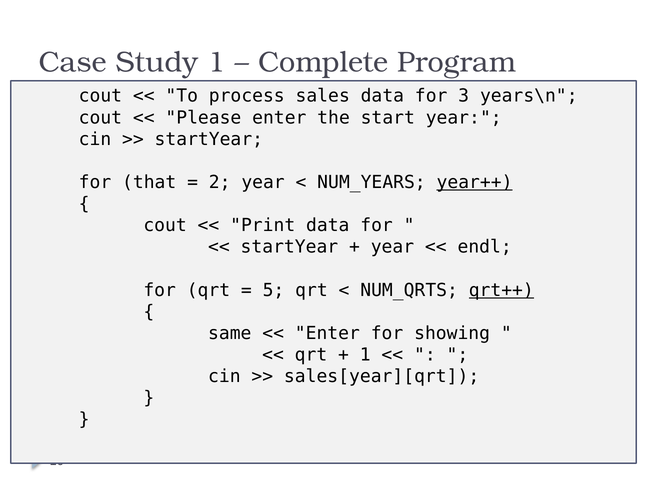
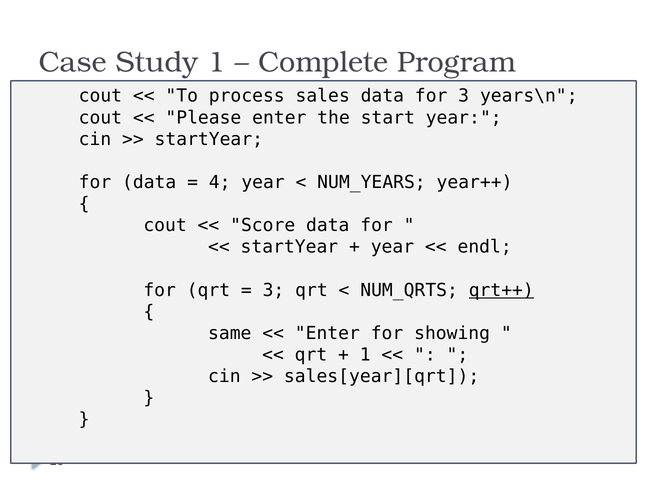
for that: that -> data (149, 182)
2: 2 -> 4 (220, 182)
year++ underline: present -> none (475, 182)
Print: Print -> Score (263, 226)
5: 5 -> 3 (273, 290)
